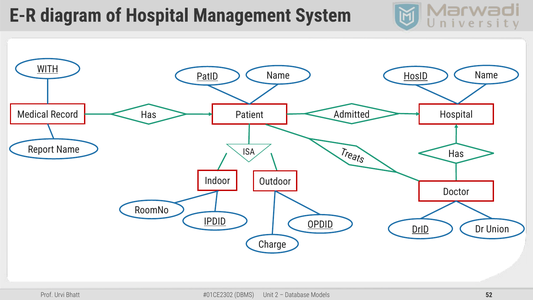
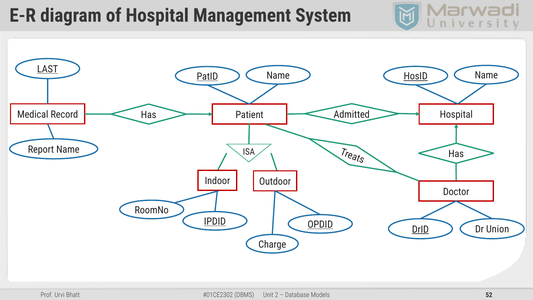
WITH: WITH -> LAST (48, 69)
